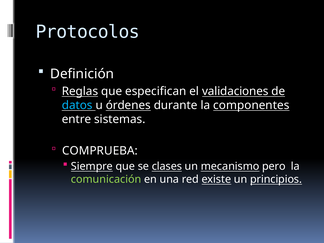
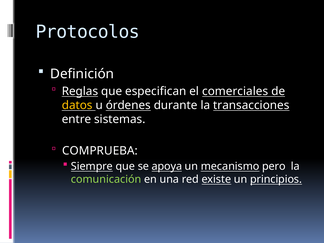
validaciones: validaciones -> comerciales (235, 91)
datos colour: light blue -> yellow (77, 105)
componentes: componentes -> transacciones (251, 105)
clases: clases -> apoya (167, 166)
